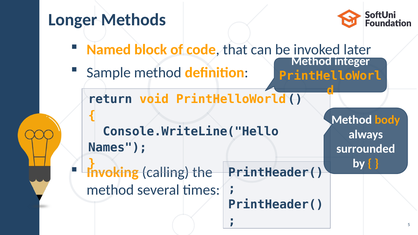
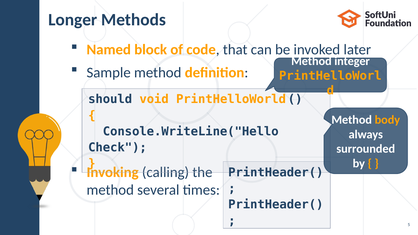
return: return -> should (110, 99)
Names: Names -> Check (117, 148)
